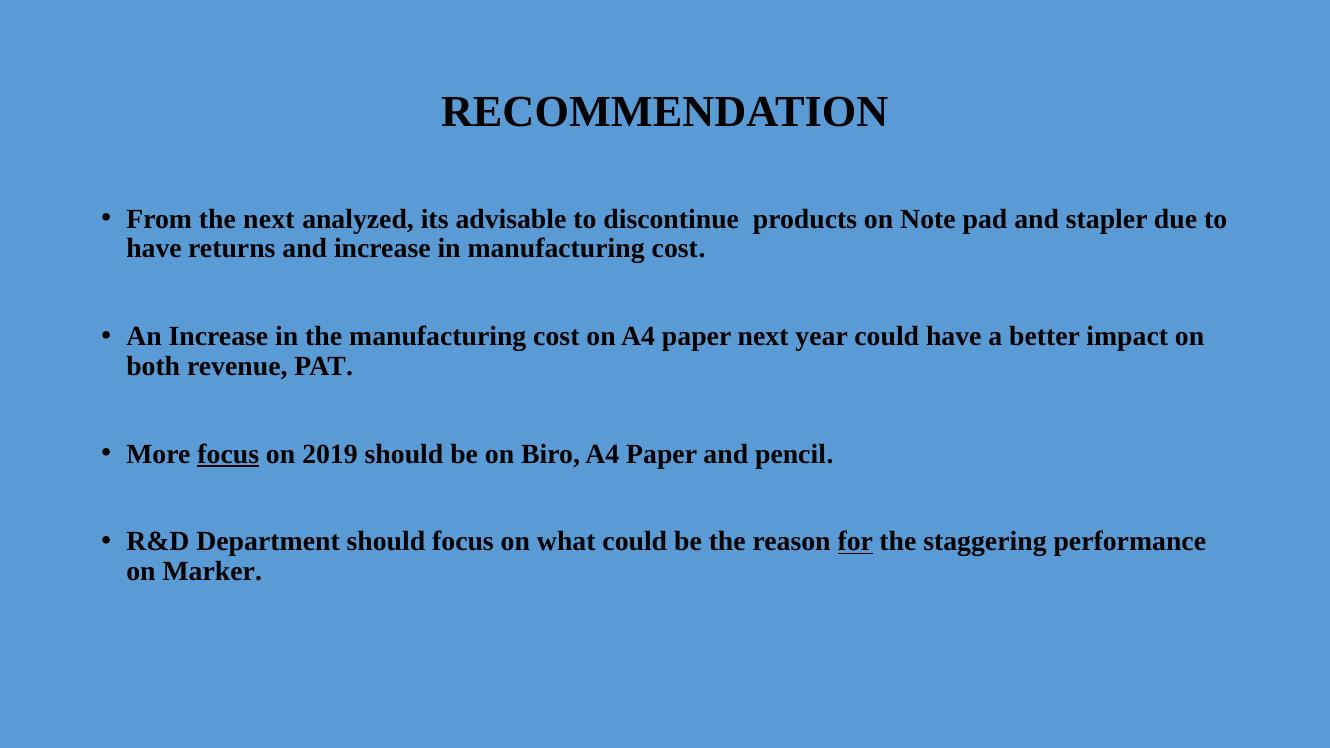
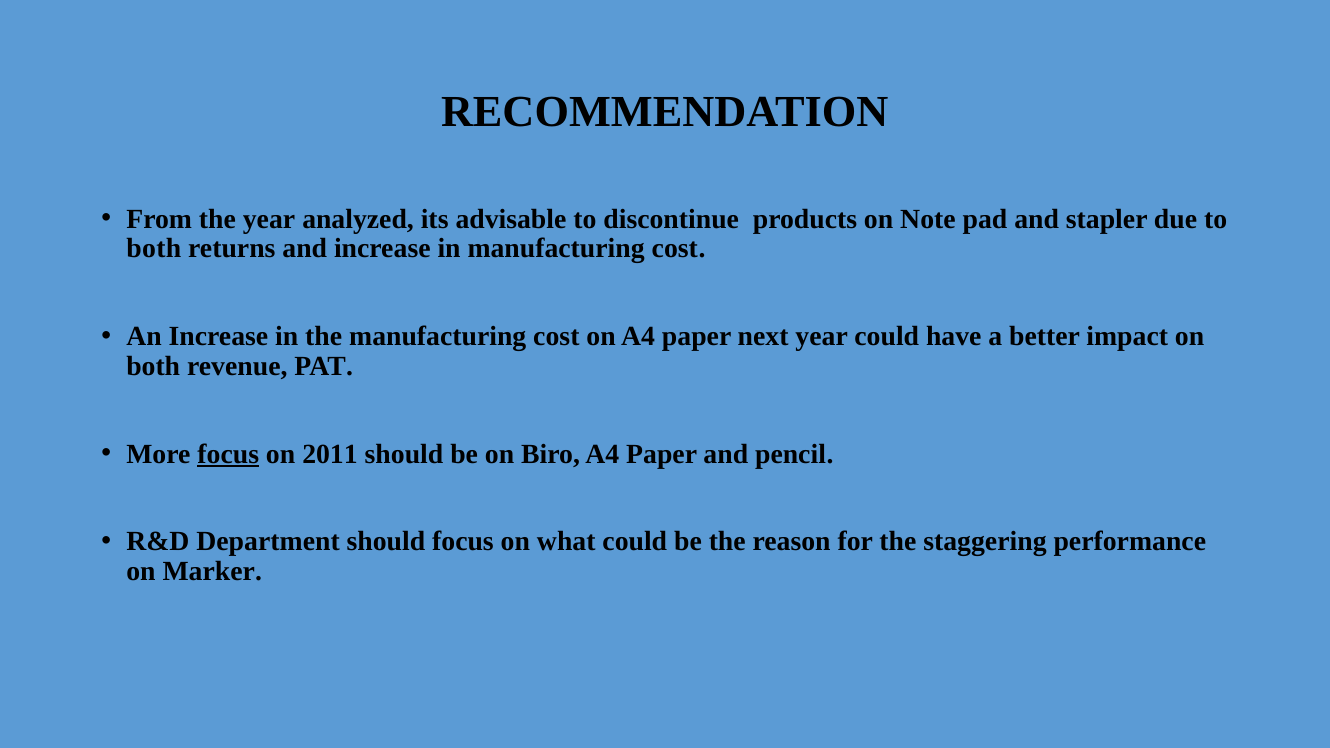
the next: next -> year (269, 219)
have: have -> both (154, 249)
2019: 2019 -> 2011 (330, 454)
for underline: present -> none (855, 542)
